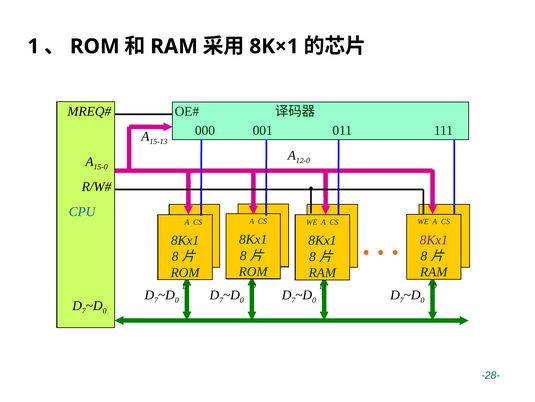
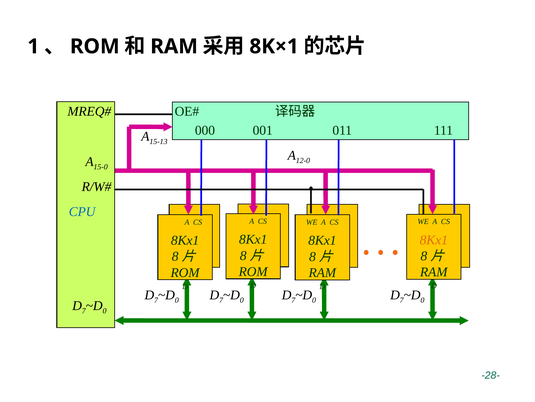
8Kx1 colour: purple -> orange (434, 240)
